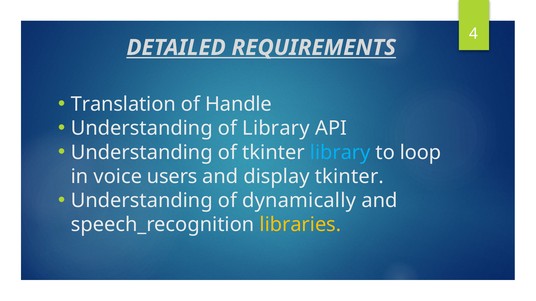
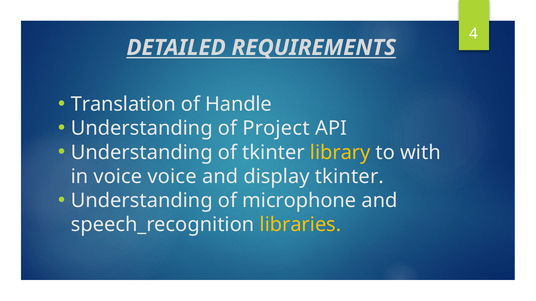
of Library: Library -> Project (276, 129)
library colour: light blue -> yellow (340, 153)
loop: loop -> with (421, 153)
voice users: users -> voice (172, 177)
dynamically: dynamically -> microphone (299, 201)
